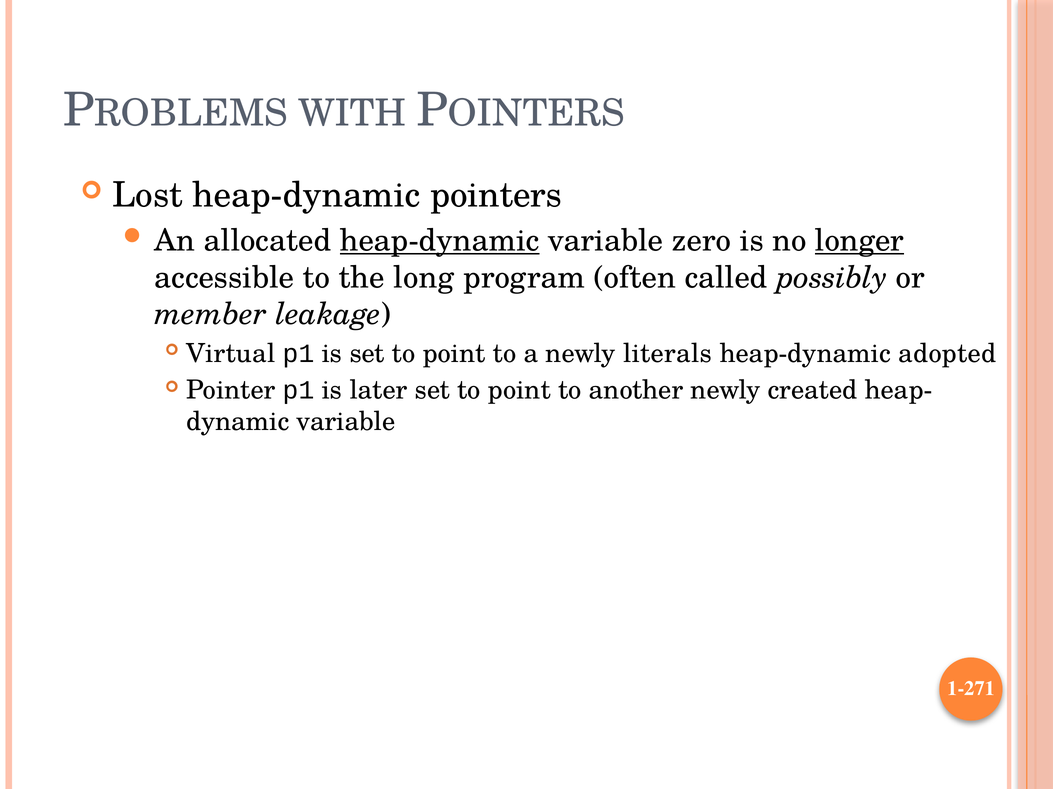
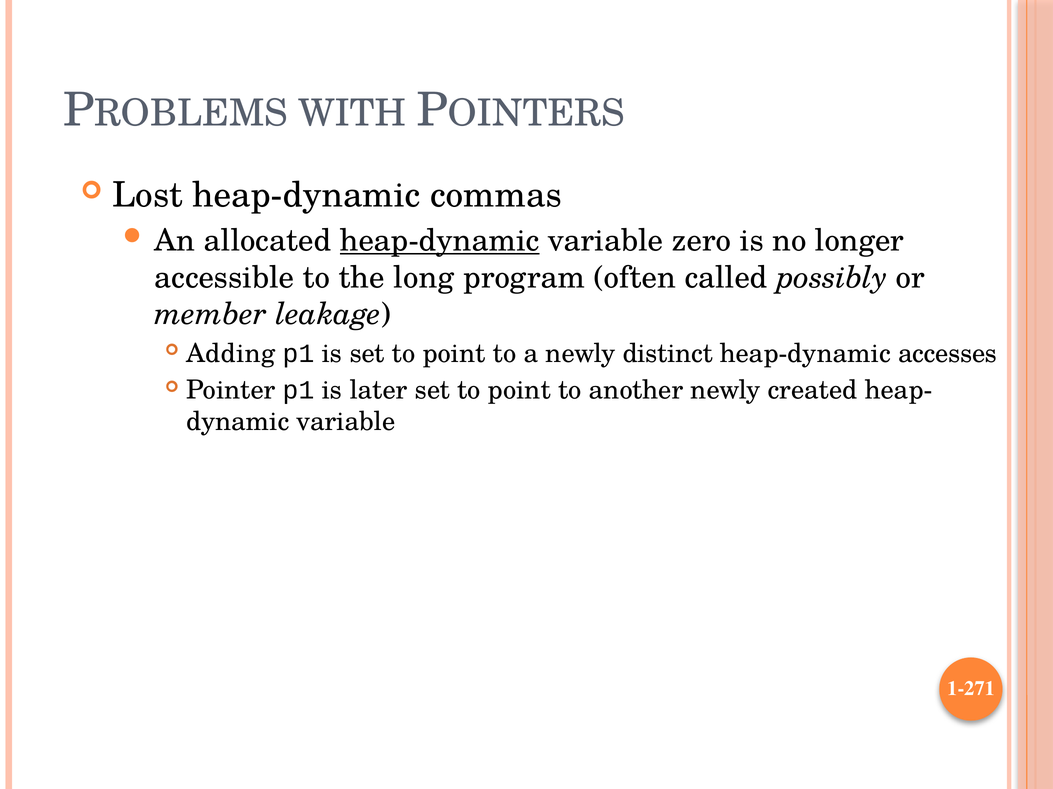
pointers: pointers -> commas (496, 196)
longer underline: present -> none (860, 241)
Virtual: Virtual -> Adding (231, 354)
literals: literals -> distinct (668, 354)
adopted: adopted -> accesses (948, 354)
